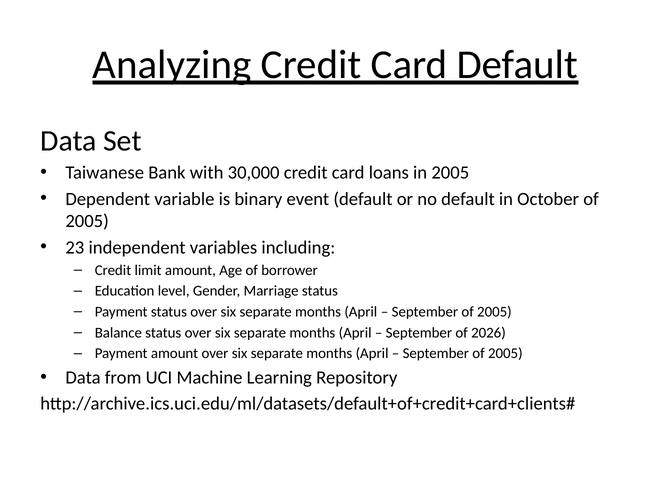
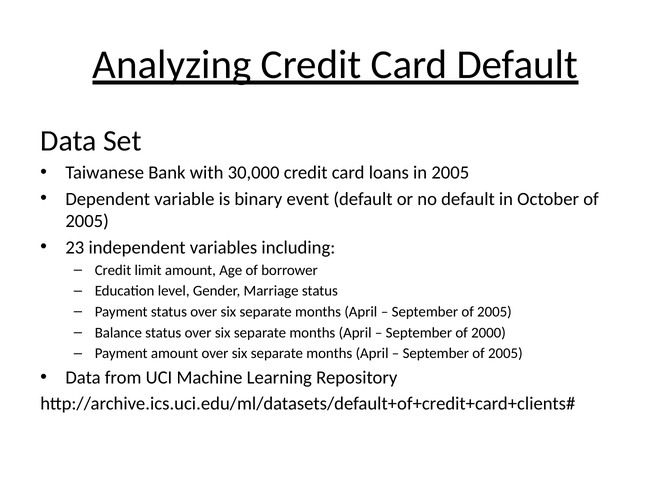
2026: 2026 -> 2000 (488, 333)
